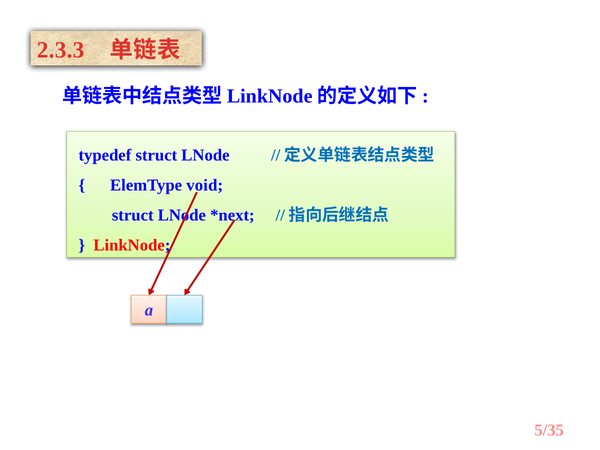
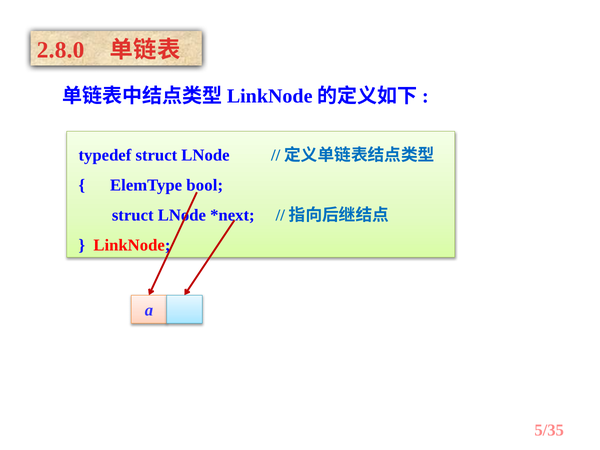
2.3.3: 2.3.3 -> 2.8.0 (61, 50)
void: void -> bool (205, 185)
